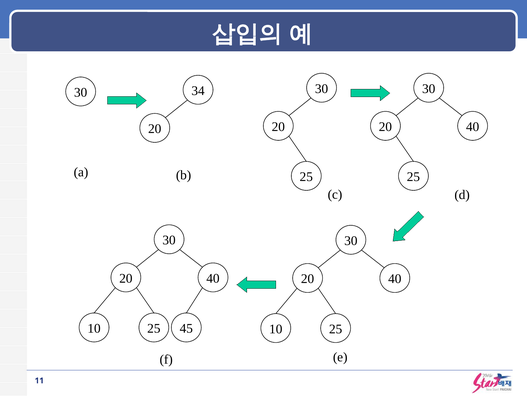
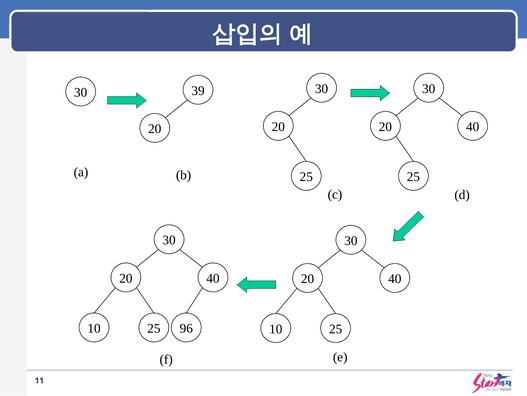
34: 34 -> 39 (198, 90)
45: 45 -> 96 (186, 328)
